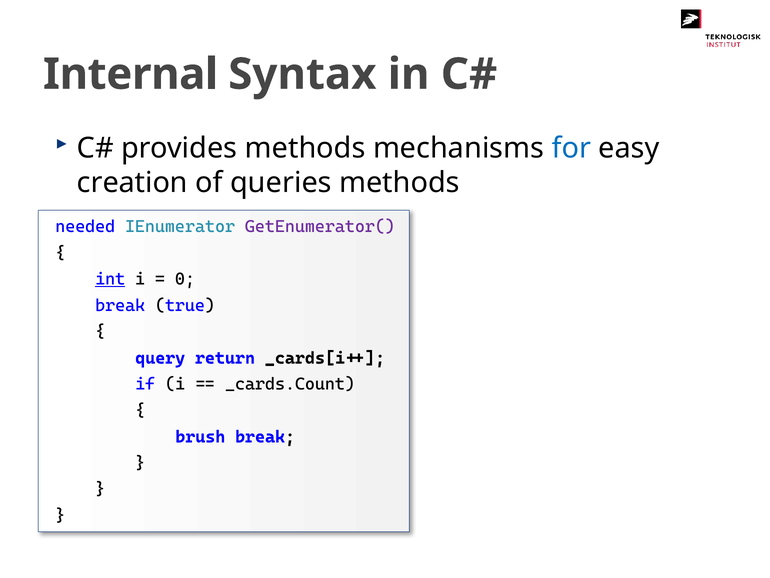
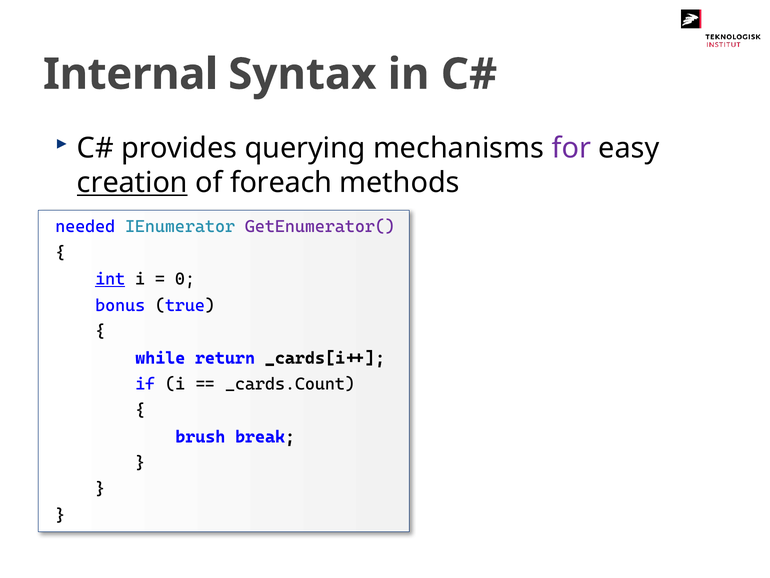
provides methods: methods -> querying (305, 148)
for colour: blue -> purple (571, 148)
creation underline: none -> present (132, 183)
queries: queries -> foreach (281, 183)
break: break -> bonus (120, 305)
query: query -> while (160, 358)
